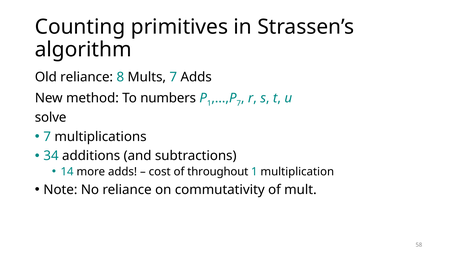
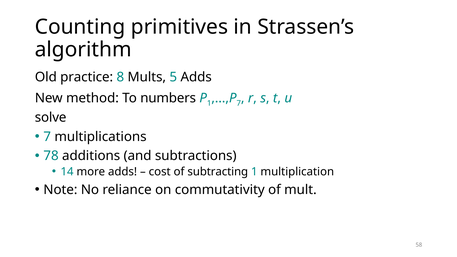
Old reliance: reliance -> practice (87, 77)
Mults 7: 7 -> 5 (173, 77)
34: 34 -> 78 (51, 156)
throughout: throughout -> subtracting (218, 172)
